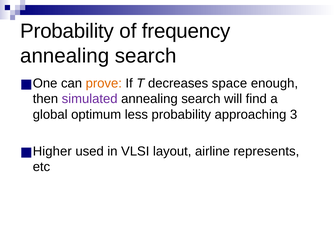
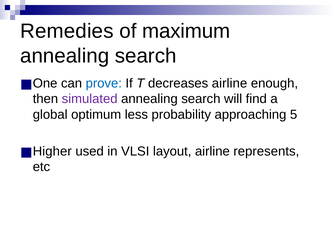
Probability: Probability -> Remedies (67, 31)
frequency: frequency -> maximum (186, 31)
prove colour: orange -> blue (104, 83)
decreases space: space -> airline (230, 83)
3: 3 -> 5 (294, 115)
